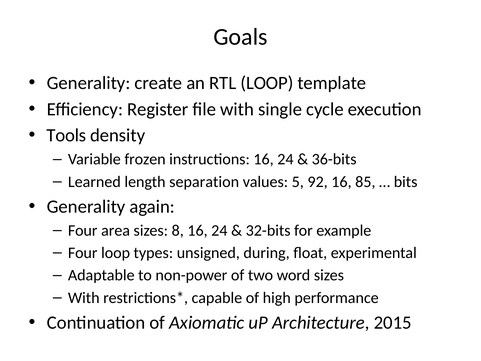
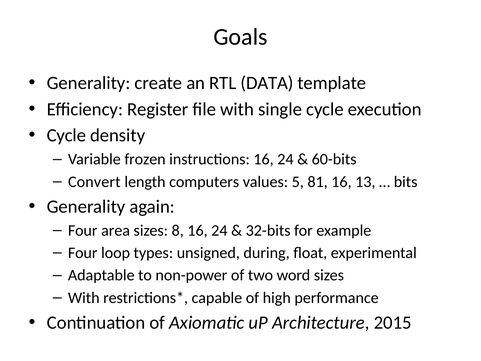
RTL LOOP: LOOP -> DATA (267, 83)
Tools: Tools -> Cycle (66, 135)
36-bits: 36-bits -> 60-bits (334, 159)
Learned: Learned -> Convert (94, 182)
separation: separation -> computers (204, 182)
92: 92 -> 81 (318, 182)
85: 85 -> 13 (365, 182)
